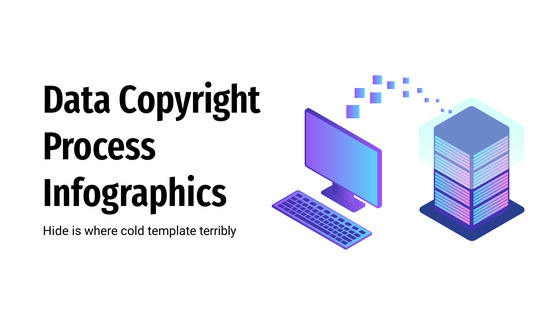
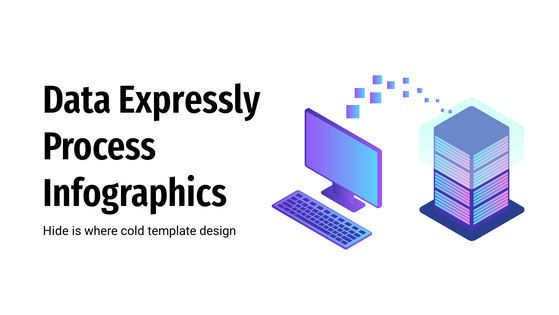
Copyright: Copyright -> Expressly (189, 100)
terribly: terribly -> design (218, 231)
